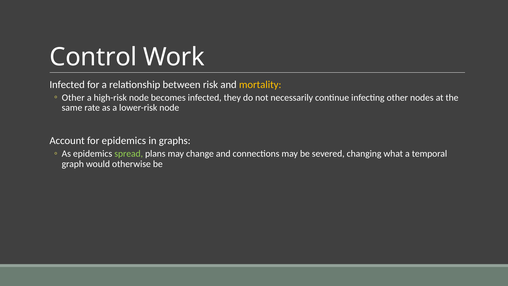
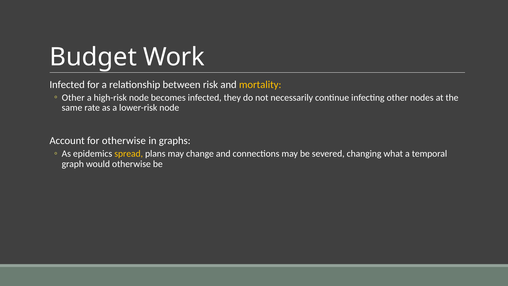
Control: Control -> Budget (93, 57)
for epidemics: epidemics -> otherwise (124, 141)
spread colour: light green -> yellow (129, 154)
